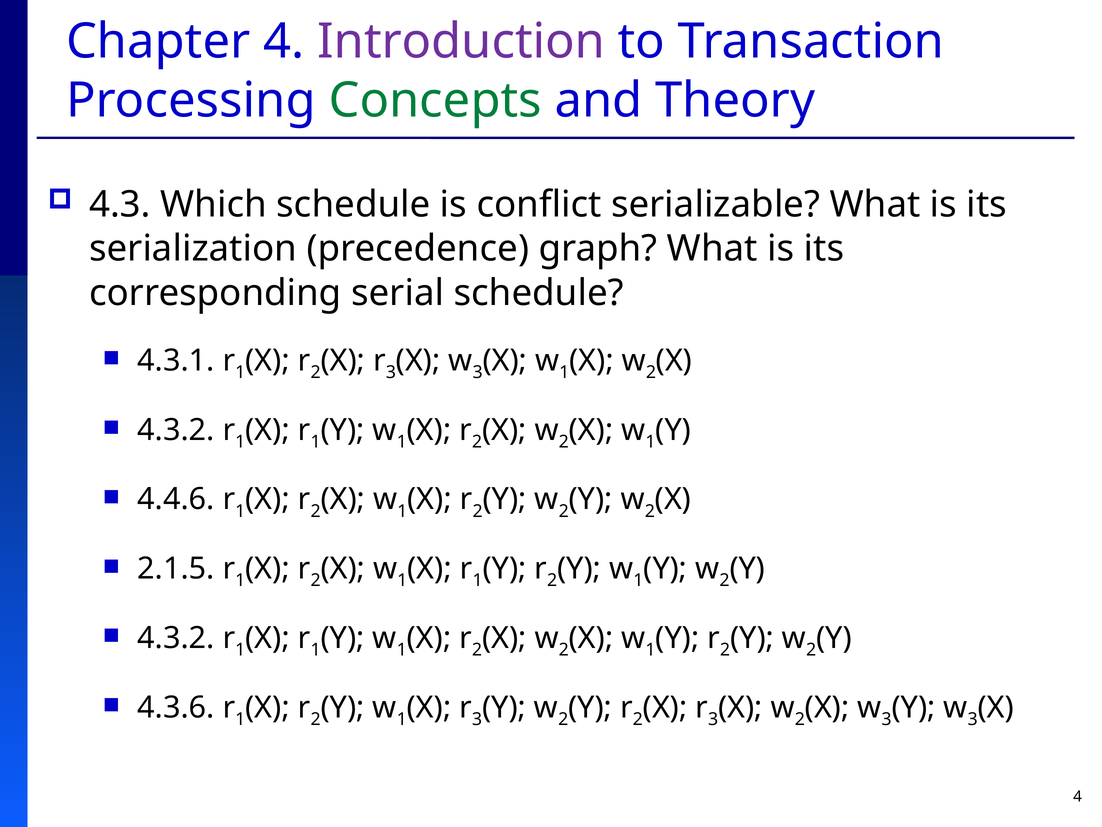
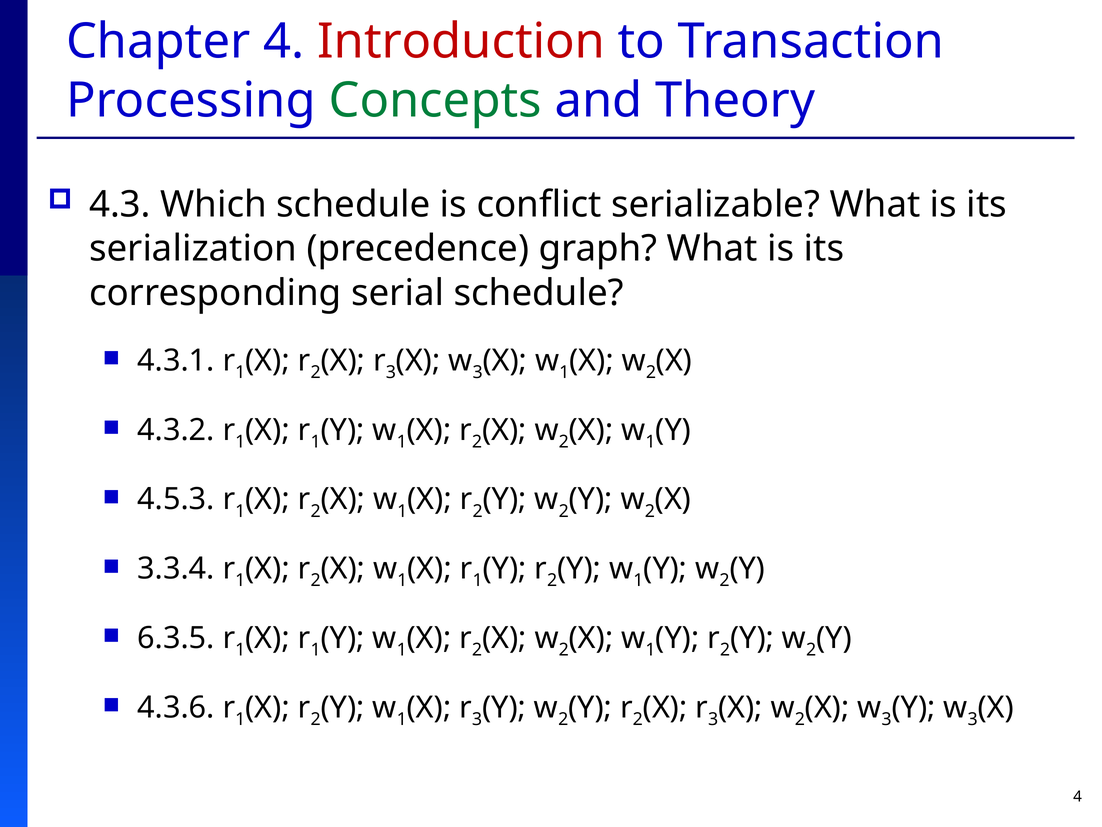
Introduction colour: purple -> red (461, 42)
4.4.6: 4.4.6 -> 4.5.3 (176, 499)
2.1.5: 2.1.5 -> 3.3.4 (176, 568)
4.3.2: 4.3.2 -> 6.3.5 (176, 638)
